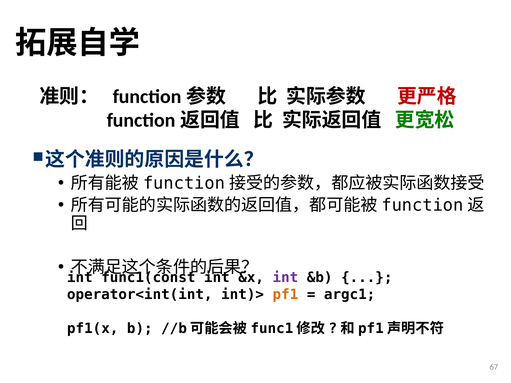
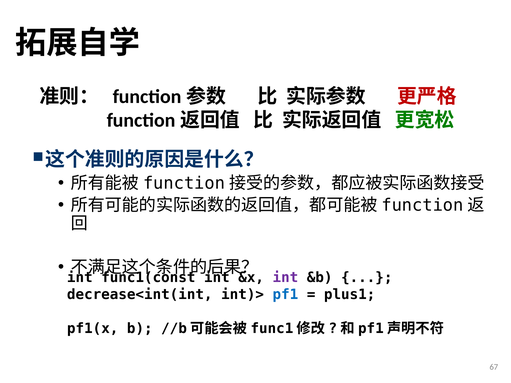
operator<int(int: operator<int(int -> decrease<int(int (140, 295)
pf1 colour: orange -> blue (285, 295)
argc1: argc1 -> plus1 (350, 295)
